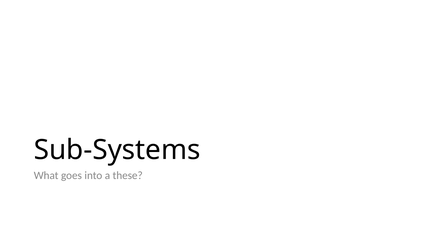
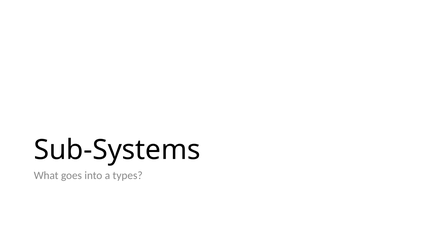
these: these -> types (128, 176)
